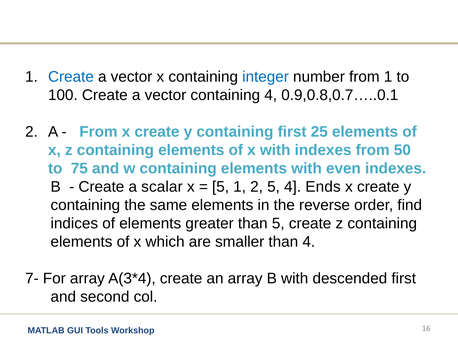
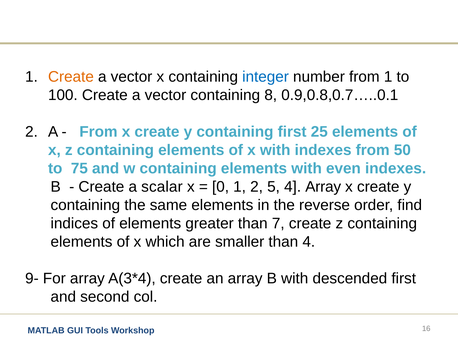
Create colour: blue -> orange (71, 77)
containing 4: 4 -> 8 (271, 95)
5: 5 -> 0 (221, 187)
4 Ends: Ends -> Array (323, 187)
than 5: 5 -> 7 (278, 223)
7-: 7- -> 9- (32, 278)
